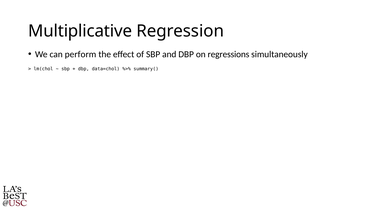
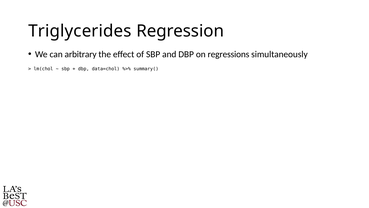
Multiplicative: Multiplicative -> Triglycerides (80, 31)
perform: perform -> arbitrary (81, 54)
